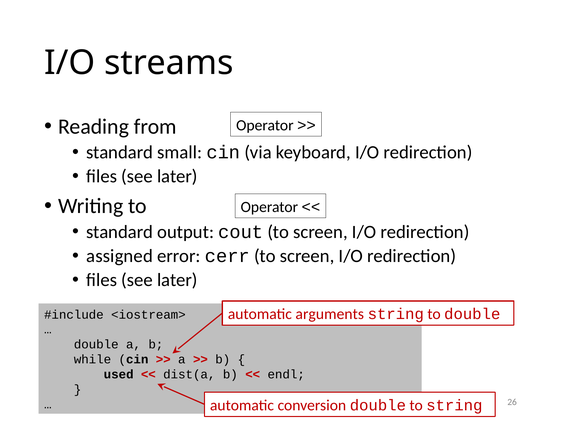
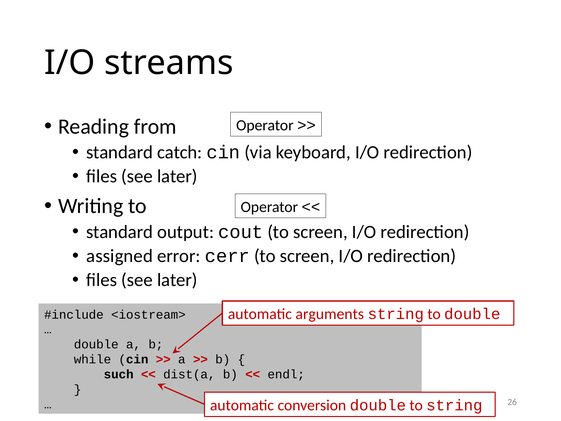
small: small -> catch (180, 152)
used: used -> such (119, 374)
